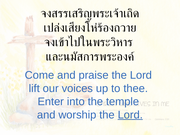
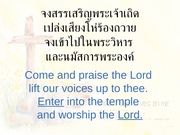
Enter underline: none -> present (51, 102)
